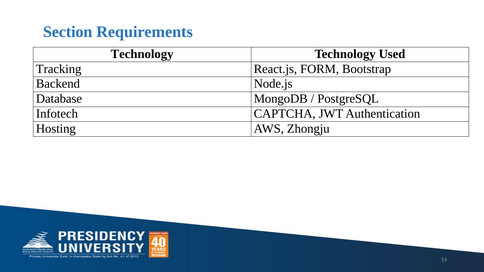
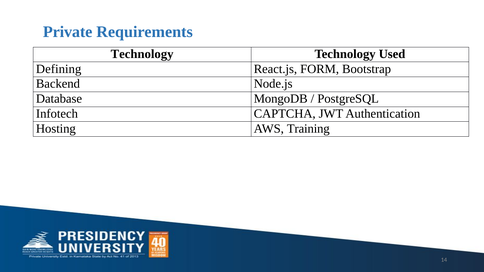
Section: Section -> Private (68, 32)
Tracking: Tracking -> Defining (59, 69)
Zhongju: Zhongju -> Training (308, 129)
